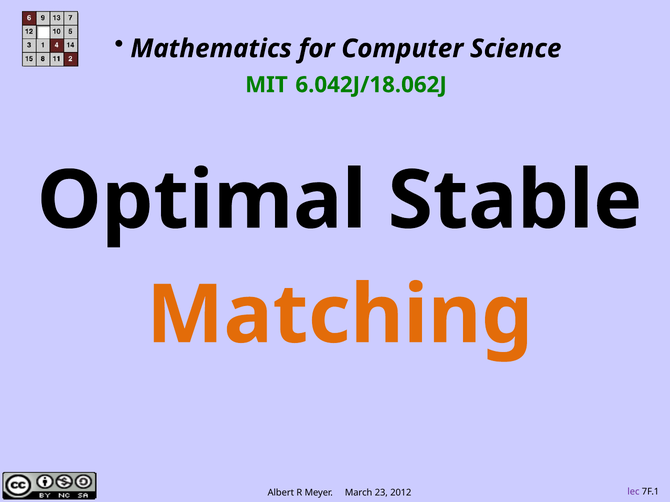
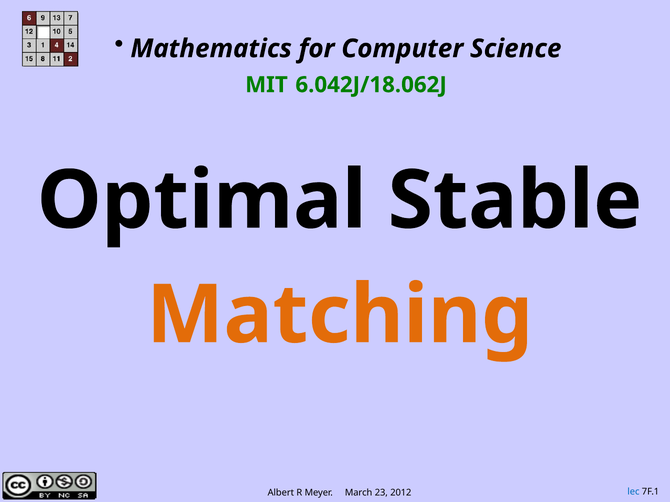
lec colour: purple -> blue (633, 492)
